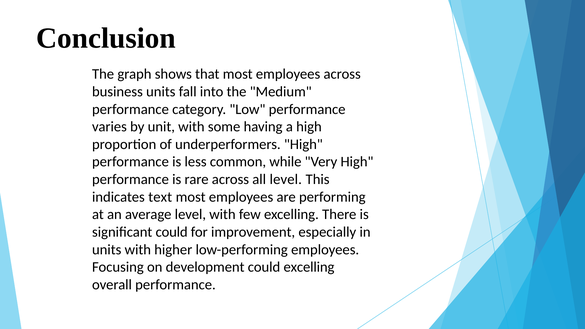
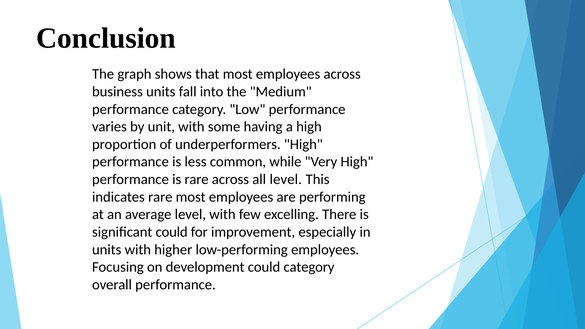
indicates text: text -> rare (160, 197)
could excelling: excelling -> category (309, 267)
